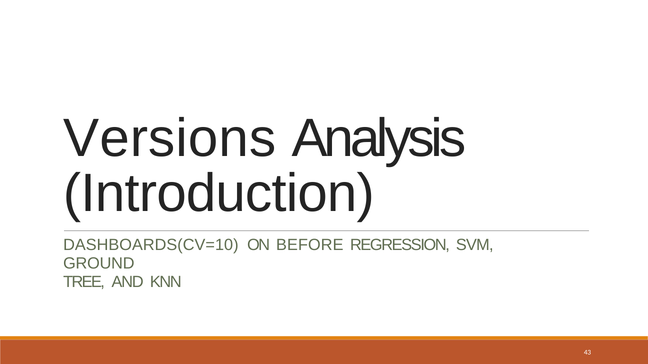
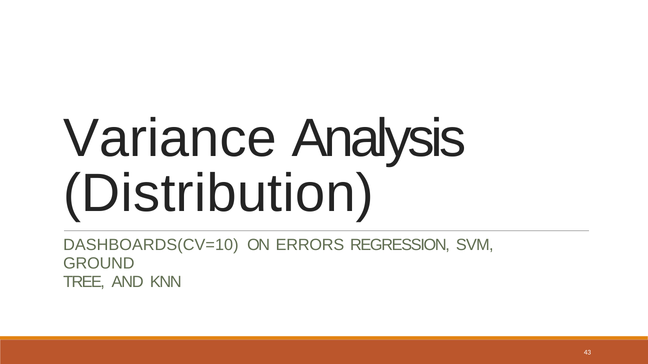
Versions: Versions -> Variance (170, 139)
Introduction: Introduction -> Distribution (219, 194)
BEFORE: BEFORE -> ERRORS (310, 245)
